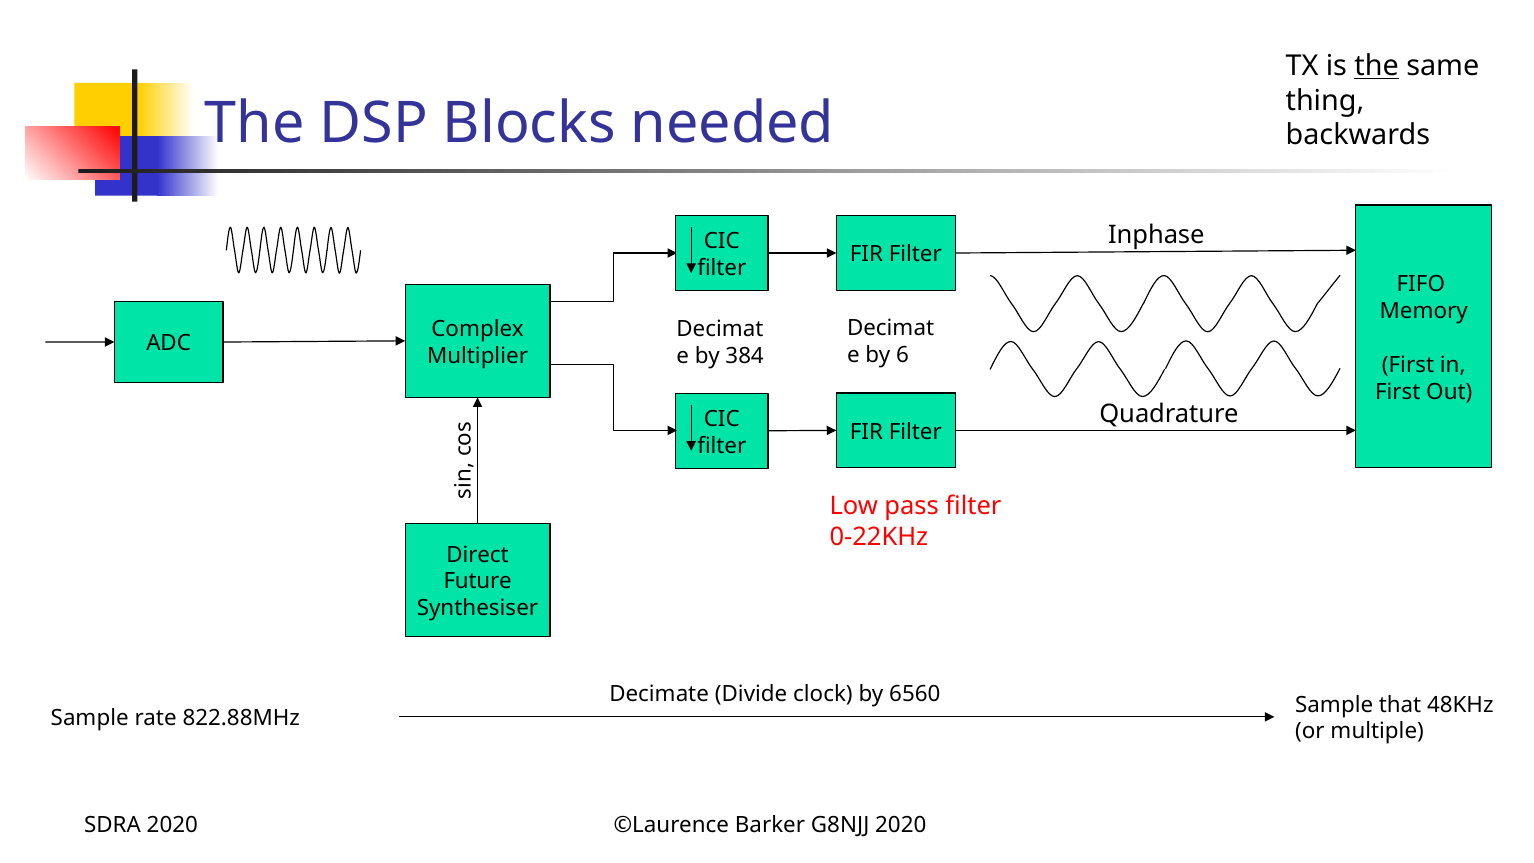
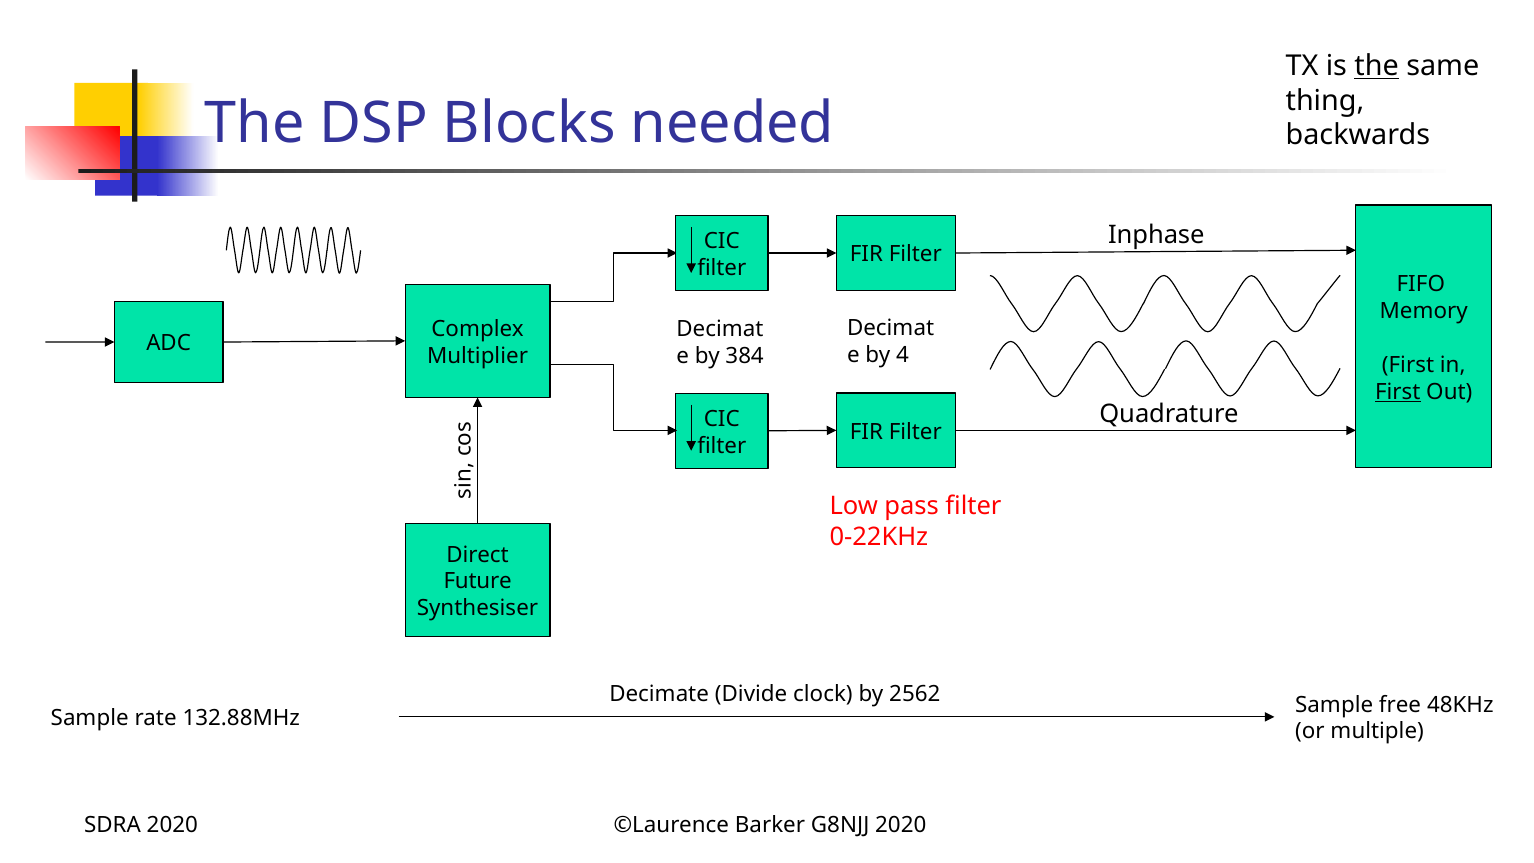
6: 6 -> 4 (903, 355)
First underline: none -> present (1398, 392)
6560: 6560 -> 2562 (915, 694)
that: that -> free (1400, 705)
822.88MHz: 822.88MHz -> 132.88MHz (241, 718)
